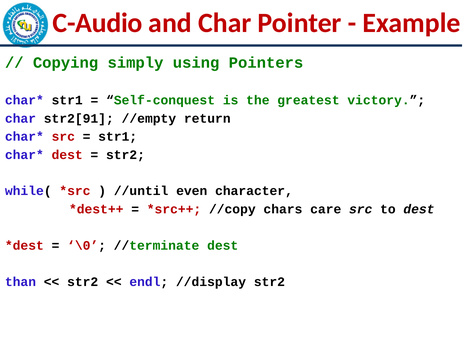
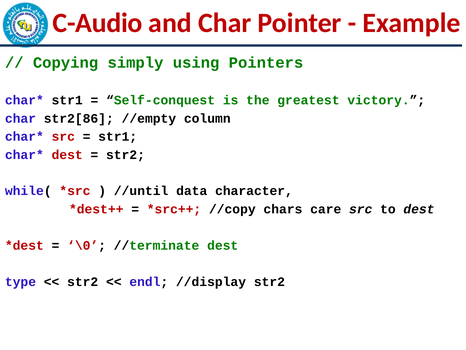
str2[91: str2[91 -> str2[86 (79, 118)
return: return -> column (207, 118)
even: even -> data (192, 191)
than: than -> type (20, 281)
